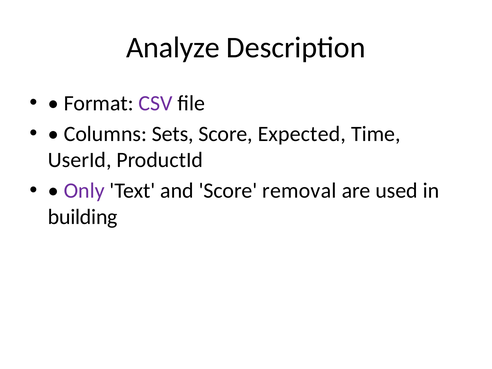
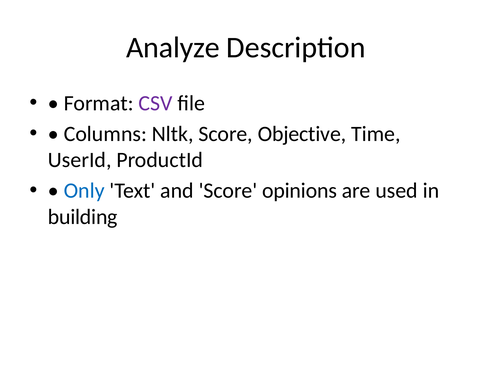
Sets: Sets -> Nltk (173, 134)
Expected: Expected -> Objective (302, 134)
Only colour: purple -> blue (84, 191)
removal: removal -> opinions (300, 191)
